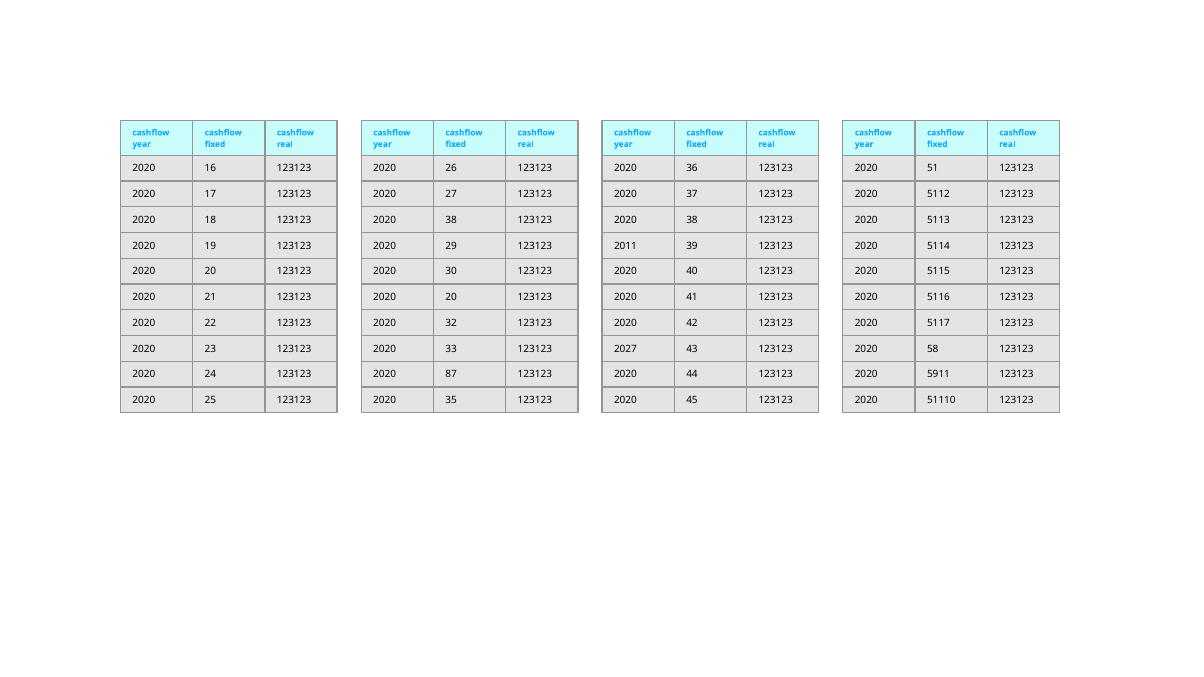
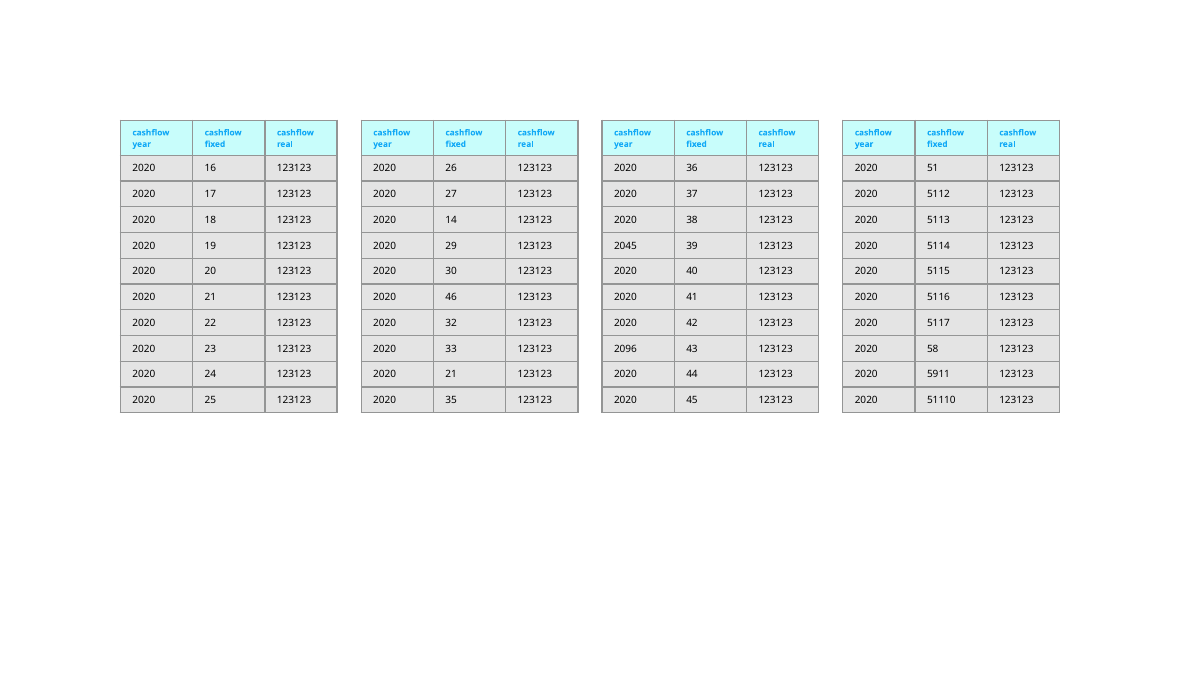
38: 38 -> 14 (451, 220)
2011: 2011 -> 2045 (625, 246)
20: 20 -> 46 (451, 297)
2027: 2027 -> 2096 (625, 349)
87: 87 -> 21 (451, 375)
